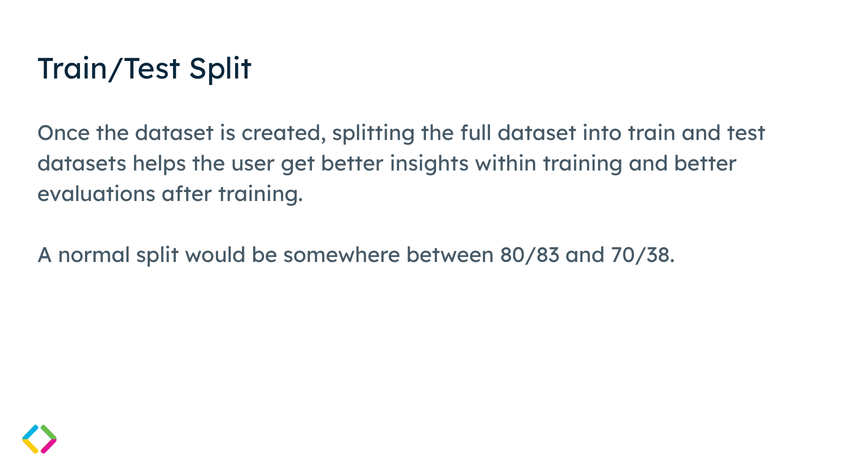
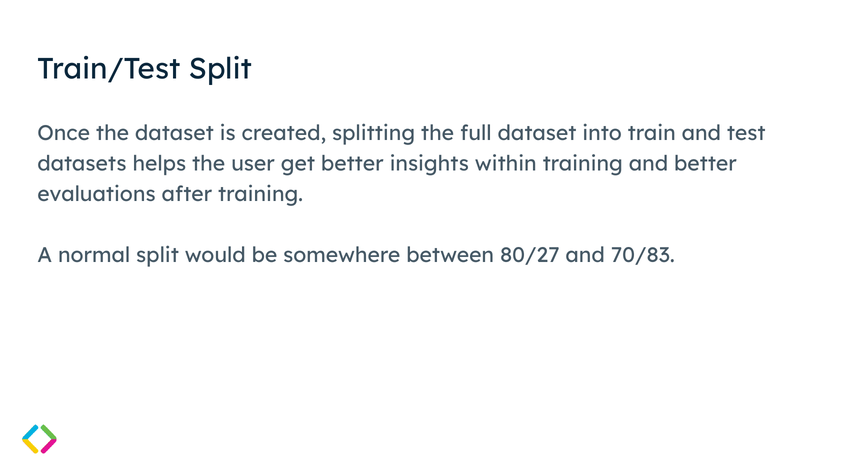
80/83: 80/83 -> 80/27 (530, 255)
70/38: 70/38 -> 70/83 (643, 255)
